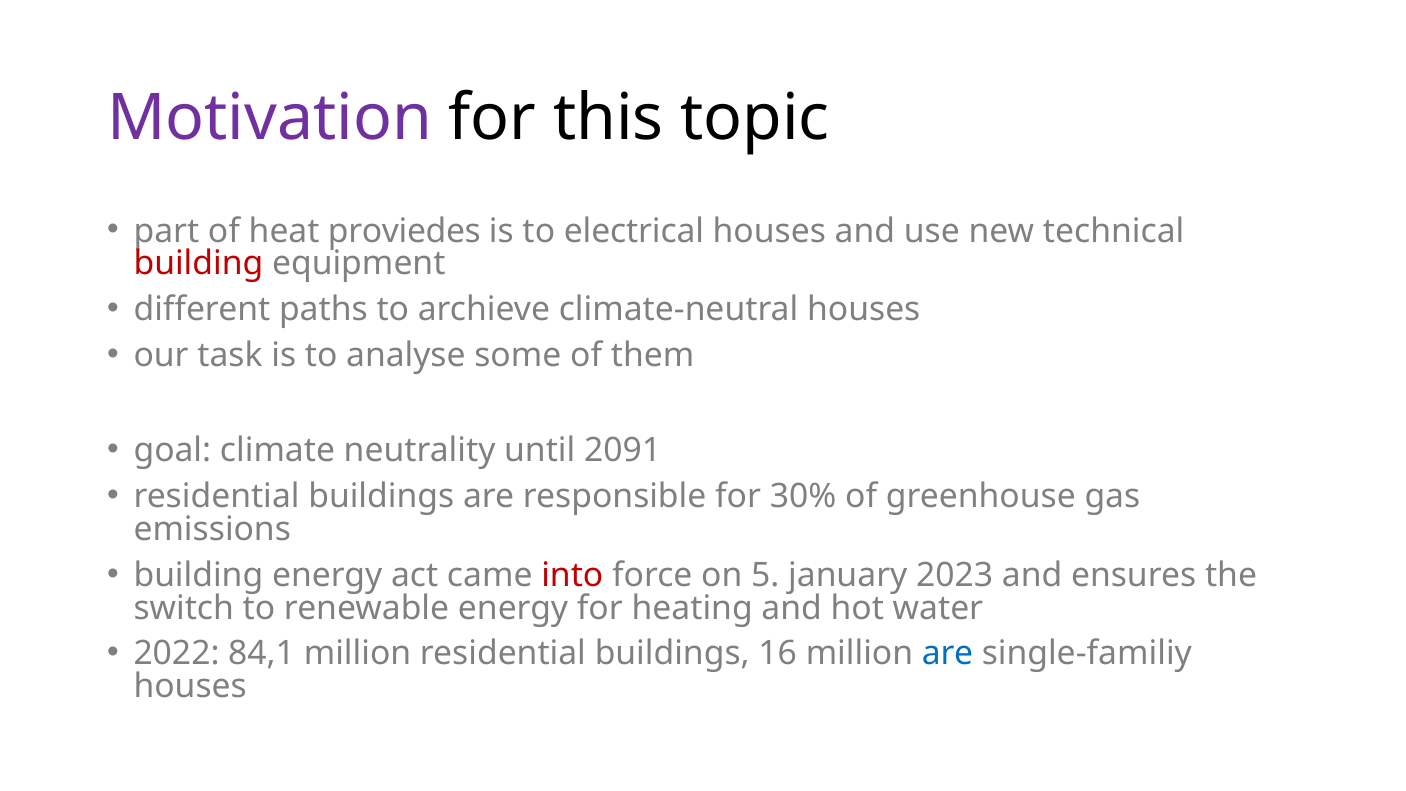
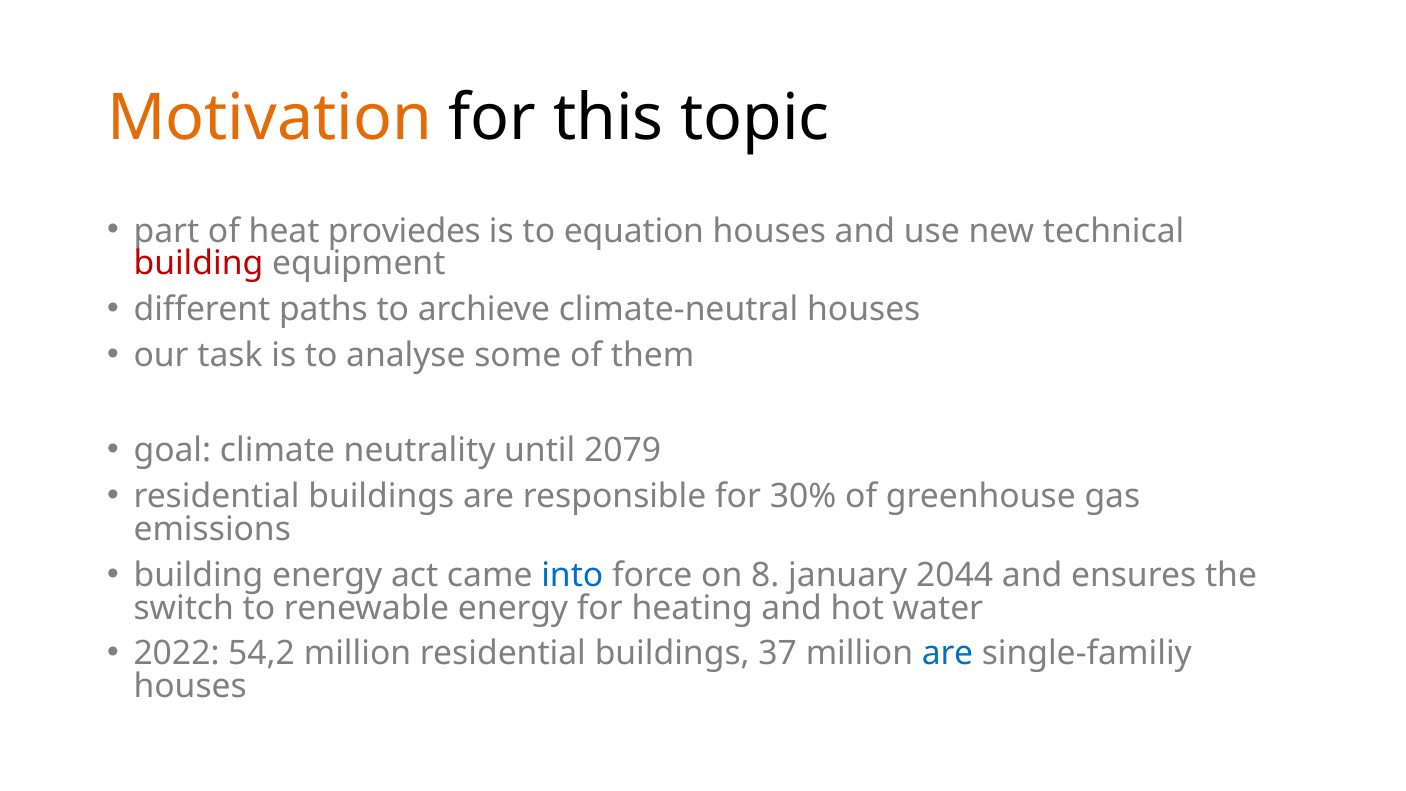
Motivation colour: purple -> orange (270, 118)
electrical: electrical -> equation (634, 231)
2091: 2091 -> 2079 (623, 451)
into colour: red -> blue (572, 575)
5: 5 -> 8 (765, 575)
2023: 2023 -> 2044 (955, 575)
84,1: 84,1 -> 54,2 (262, 654)
16: 16 -> 37 (778, 654)
